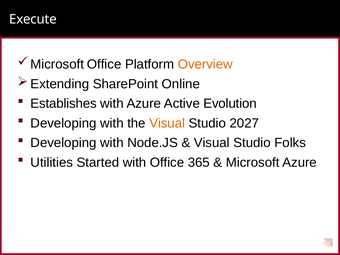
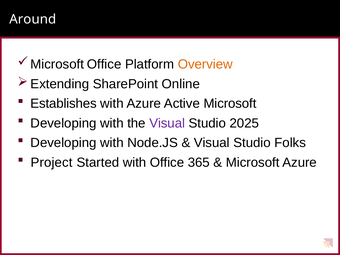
Execute: Execute -> Around (33, 19)
Active Evolution: Evolution -> Microsoft (230, 104)
Visual colour: orange -> purple (167, 123)
2027: 2027 -> 2025 (244, 123)
Utilities: Utilities -> Project (52, 162)
